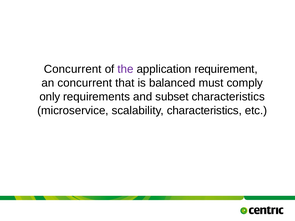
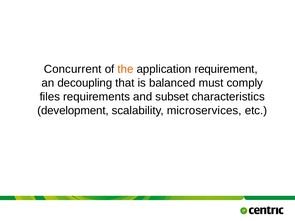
the colour: purple -> orange (126, 69)
an concurrent: concurrent -> decoupling (85, 83)
only: only -> files (50, 97)
microservice: microservice -> development (73, 111)
scalability characteristics: characteristics -> microservices (204, 111)
